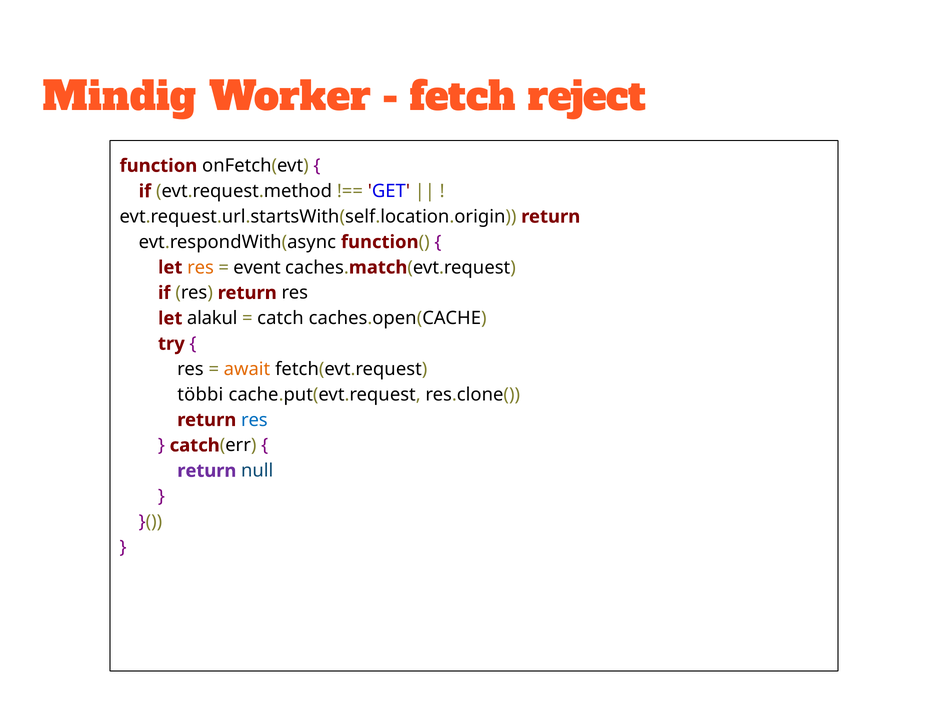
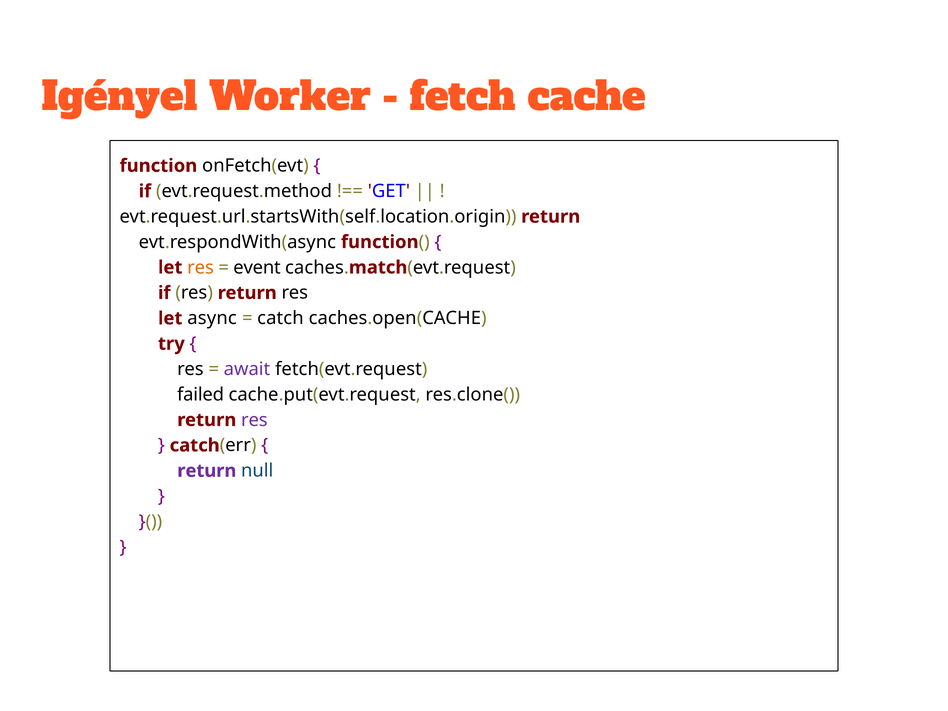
Mindig: Mindig -> Igényel (120, 97)
reject: reject -> cache (587, 97)
alakul: alakul -> async (212, 318)
await colour: orange -> purple (247, 369)
többi: többi -> failed (201, 395)
res colour: blue -> purple (254, 420)
